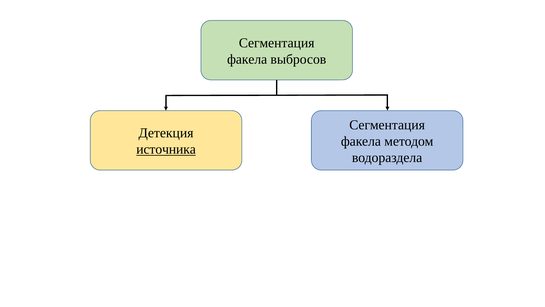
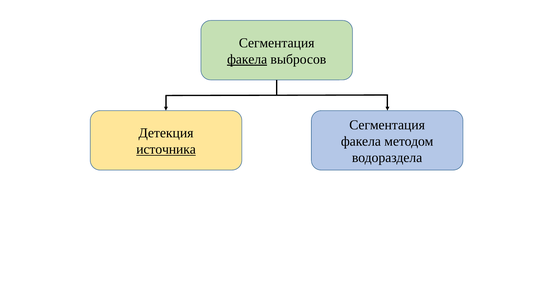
факела underline: none -> present (247, 59)
